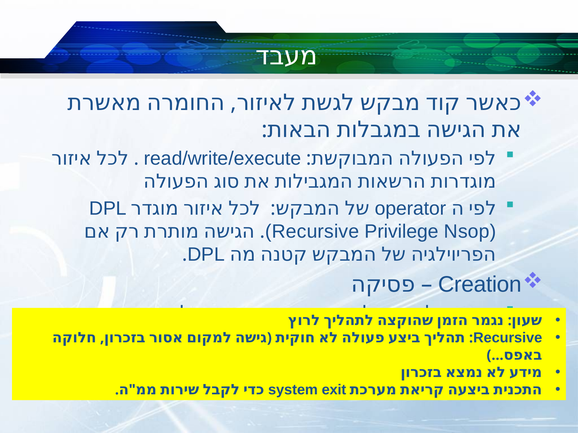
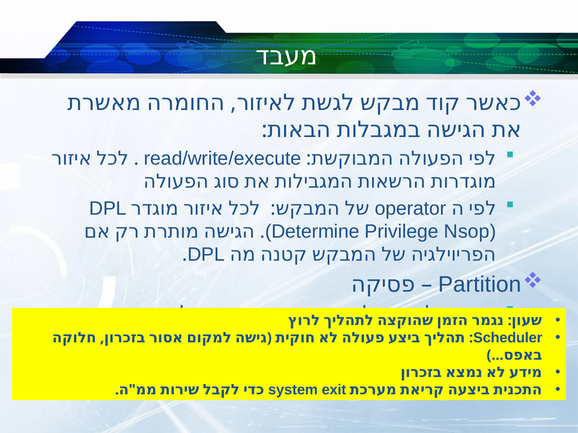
Recursive: Recursive -> Determine (312, 232)
Creation: Creation -> Partition (480, 285)
Recursive: Recursive -> Scheduler (508, 338)
